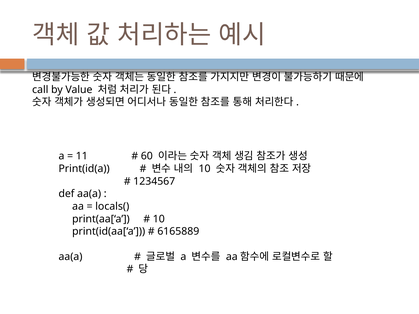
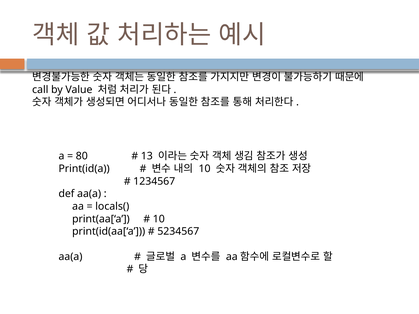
11: 11 -> 80 (82, 156)
60: 60 -> 13 (147, 156)
6165889: 6165889 -> 5234567 (178, 232)
